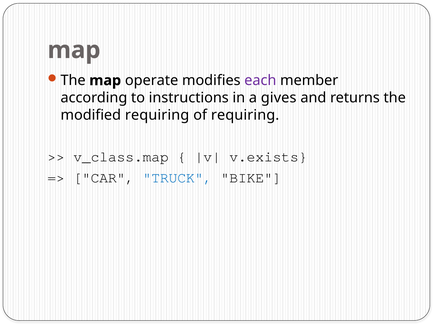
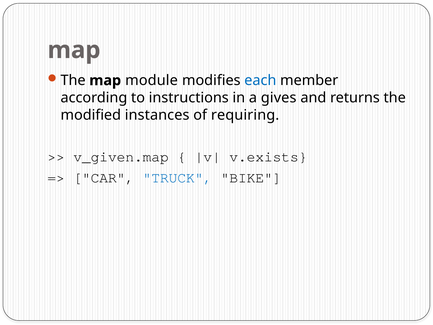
operate: operate -> module (152, 80)
each colour: purple -> blue (260, 80)
modified requiring: requiring -> instances (157, 115)
v_class.map: v_class.map -> v_given.map (121, 157)
